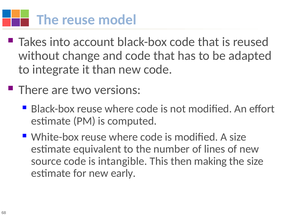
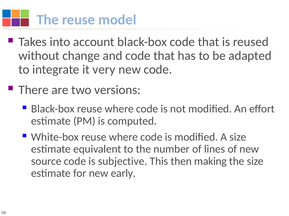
than: than -> very (104, 70)
intangible: intangible -> subjective (123, 162)
